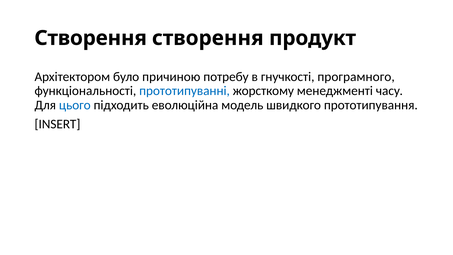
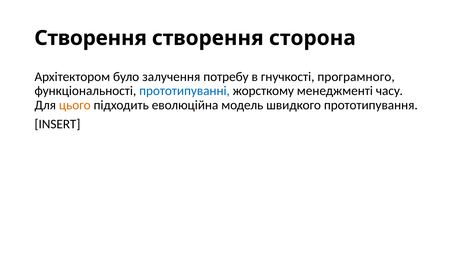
продукт: продукт -> сторона (312, 38)
причиною: причиною -> залучення (171, 77)
цього colour: blue -> orange (75, 105)
